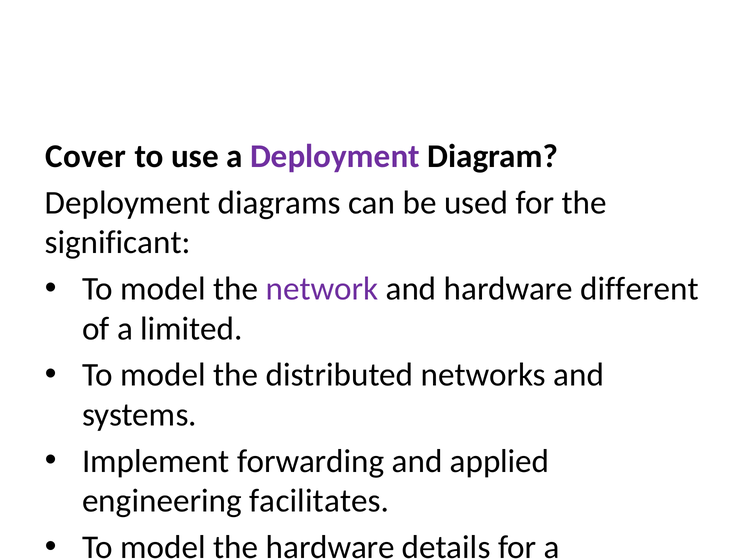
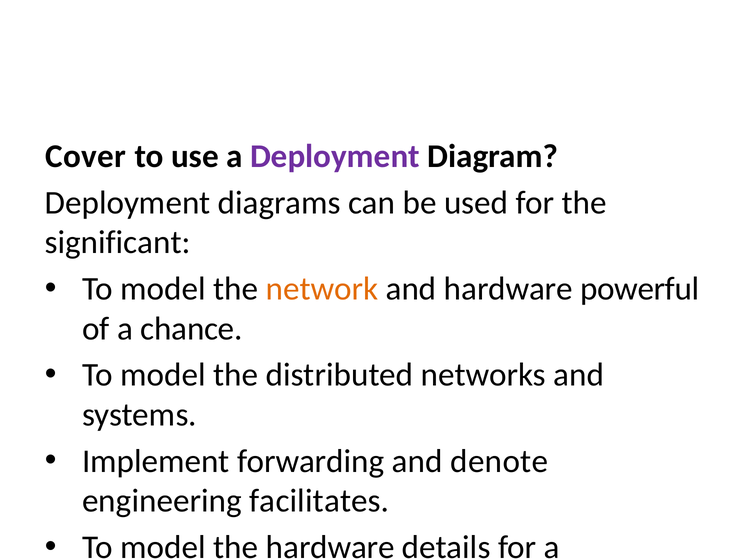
network colour: purple -> orange (322, 289)
different: different -> powerful (640, 289)
limited: limited -> chance (191, 329)
applied: applied -> denote (499, 462)
